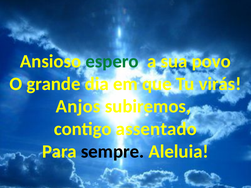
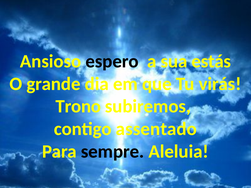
espero colour: green -> black (112, 61)
povo: povo -> estás (211, 61)
Anjos: Anjos -> Trono (78, 107)
